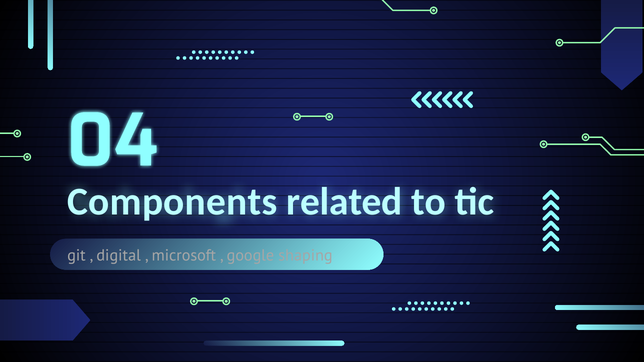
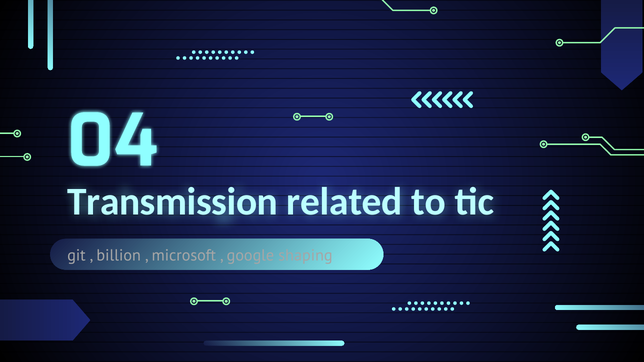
Components: Components -> Transmission (173, 202)
digital: digital -> billion (119, 256)
